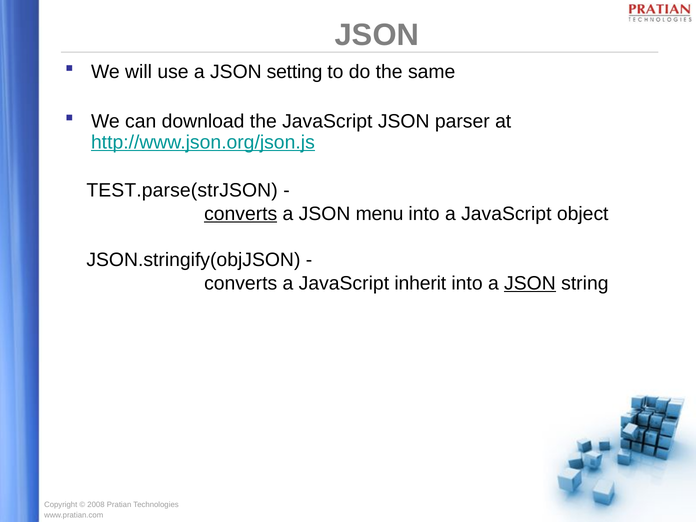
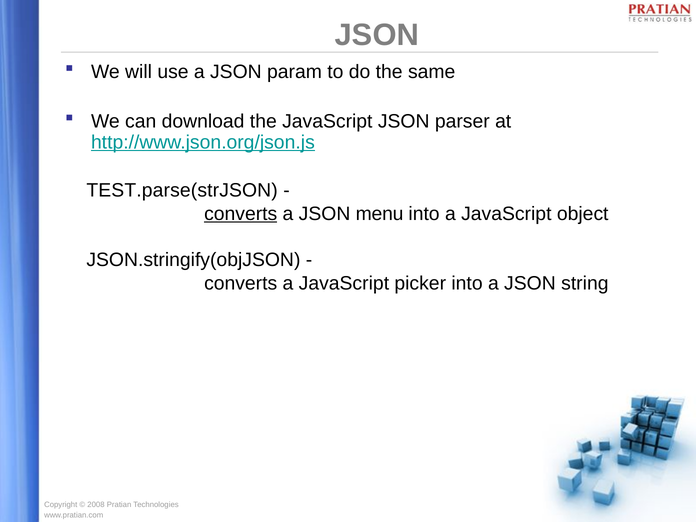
setting: setting -> param (294, 72)
inherit: inherit -> picker (420, 283)
JSON underline: present -> none (530, 283)
